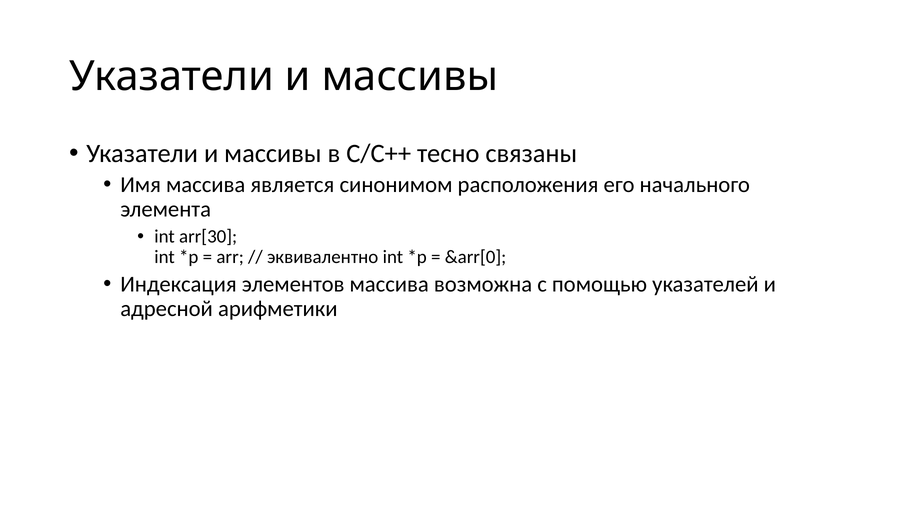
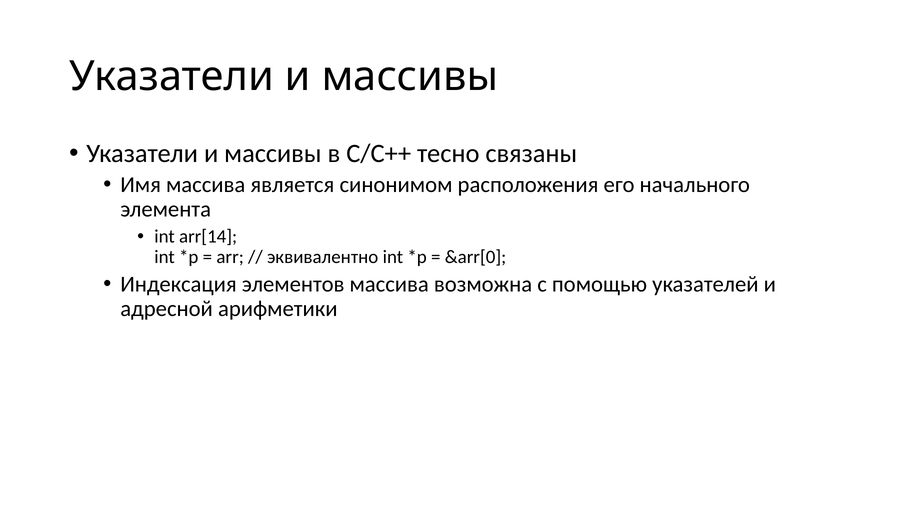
arr[30: arr[30 -> arr[14 (208, 237)
